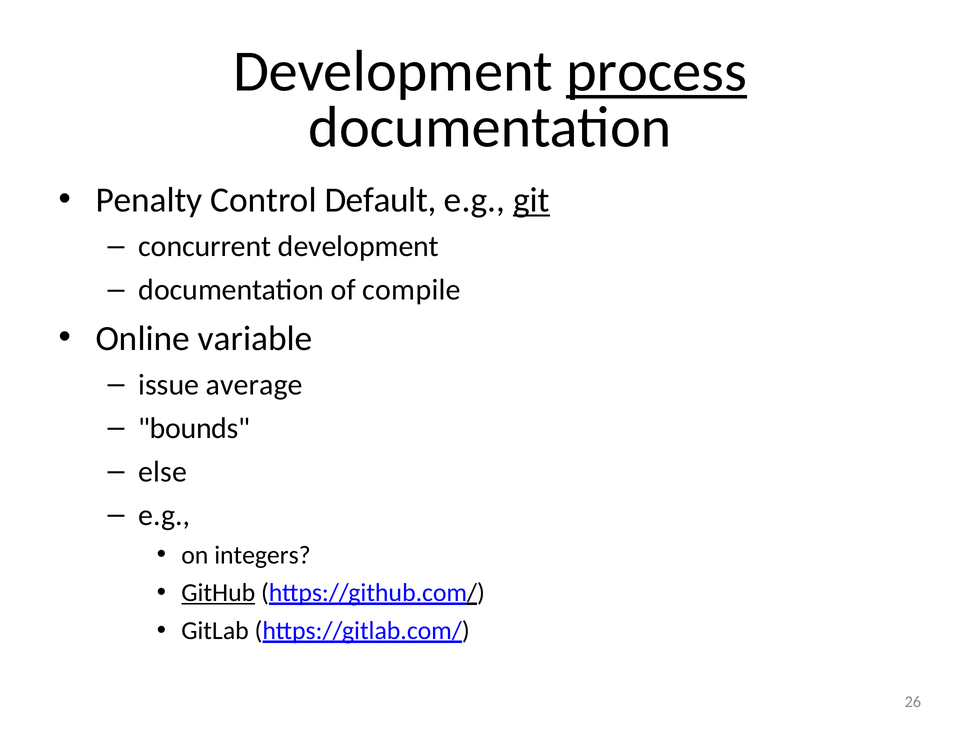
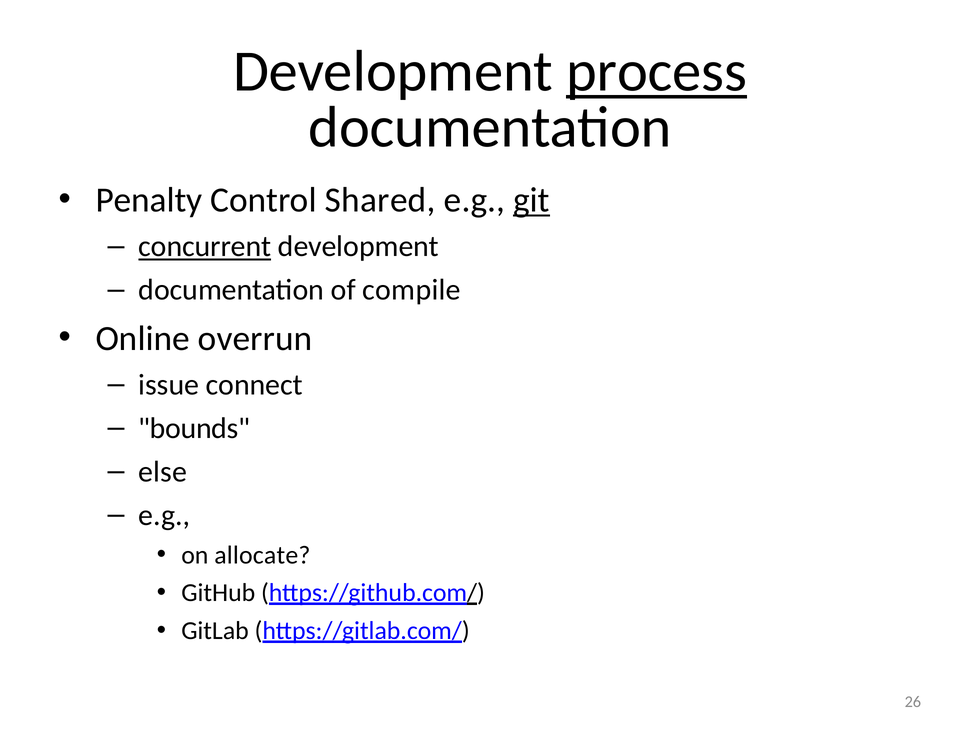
Default: Default -> Shared (380, 200)
concurrent underline: none -> present (205, 247)
variable: variable -> overrun (255, 338)
average: average -> connect (254, 385)
integers: integers -> allocate (262, 555)
GitHub underline: present -> none (218, 593)
